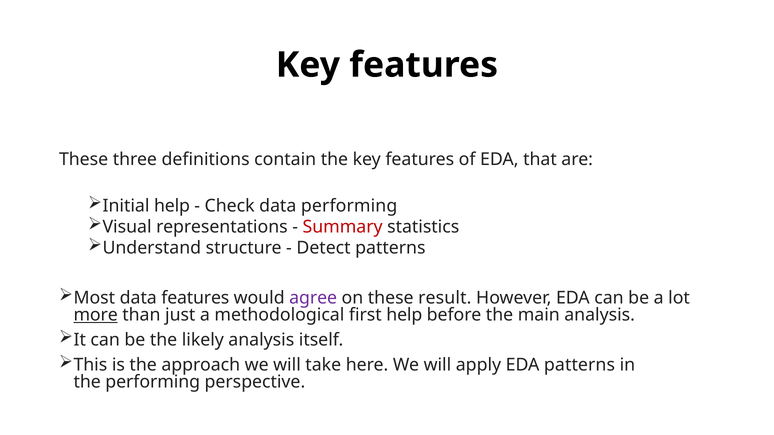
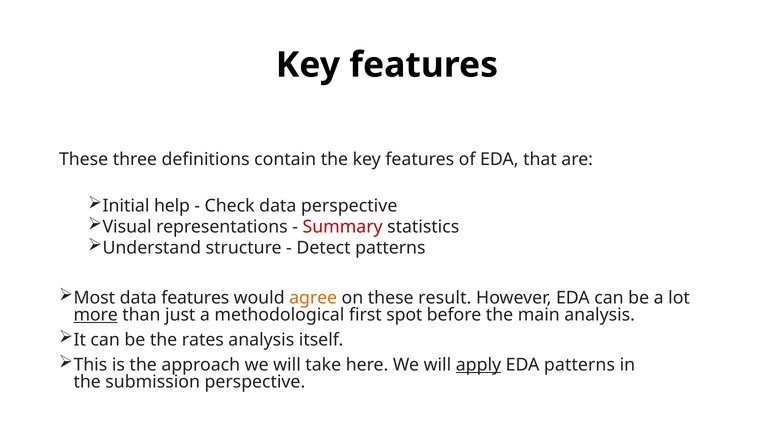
data performing: performing -> perspective (349, 206)
agree colour: purple -> orange (313, 298)
first help: help -> spot (404, 315)
likely: likely -> rates (203, 340)
apply underline: none -> present (478, 365)
the performing: performing -> submission (153, 382)
